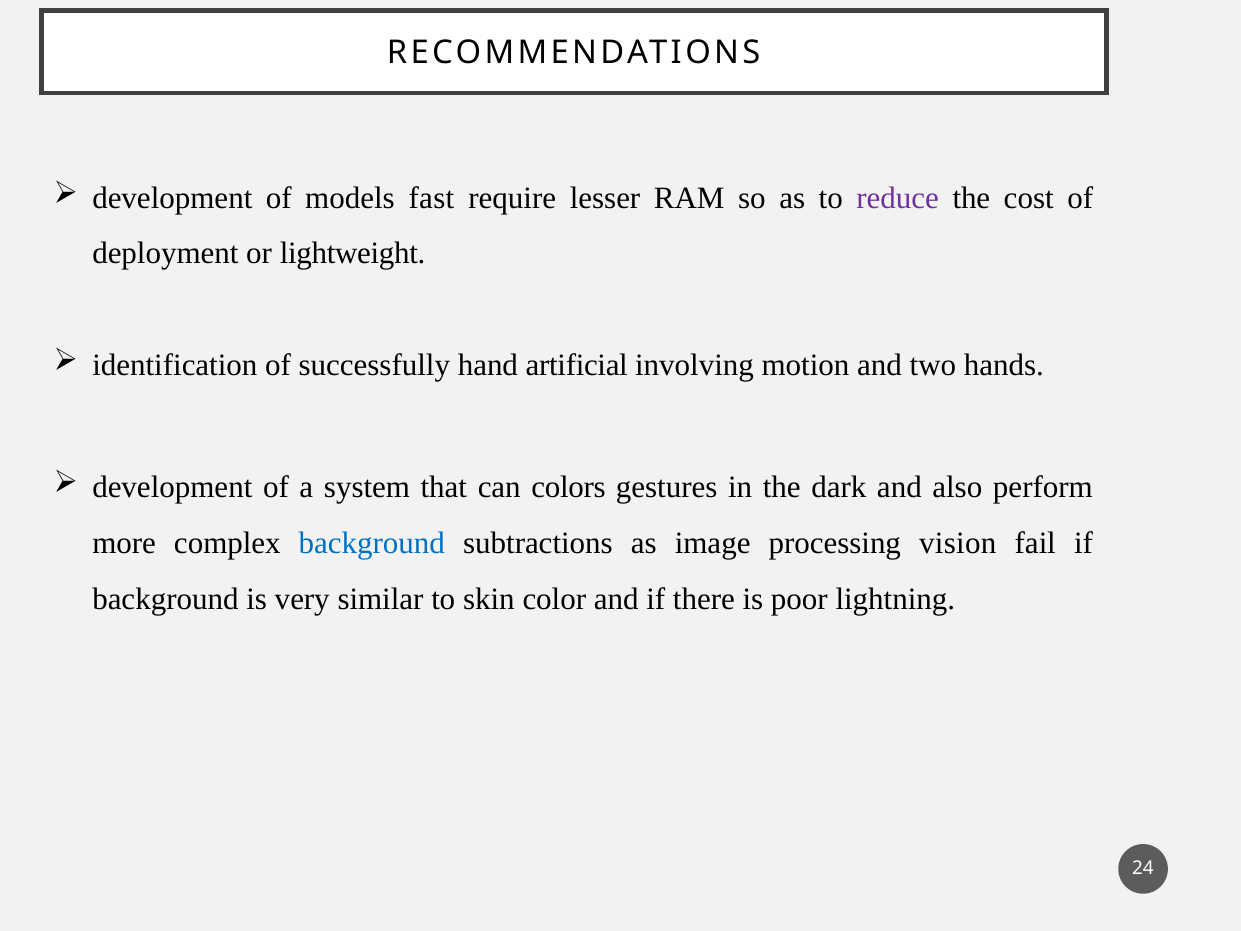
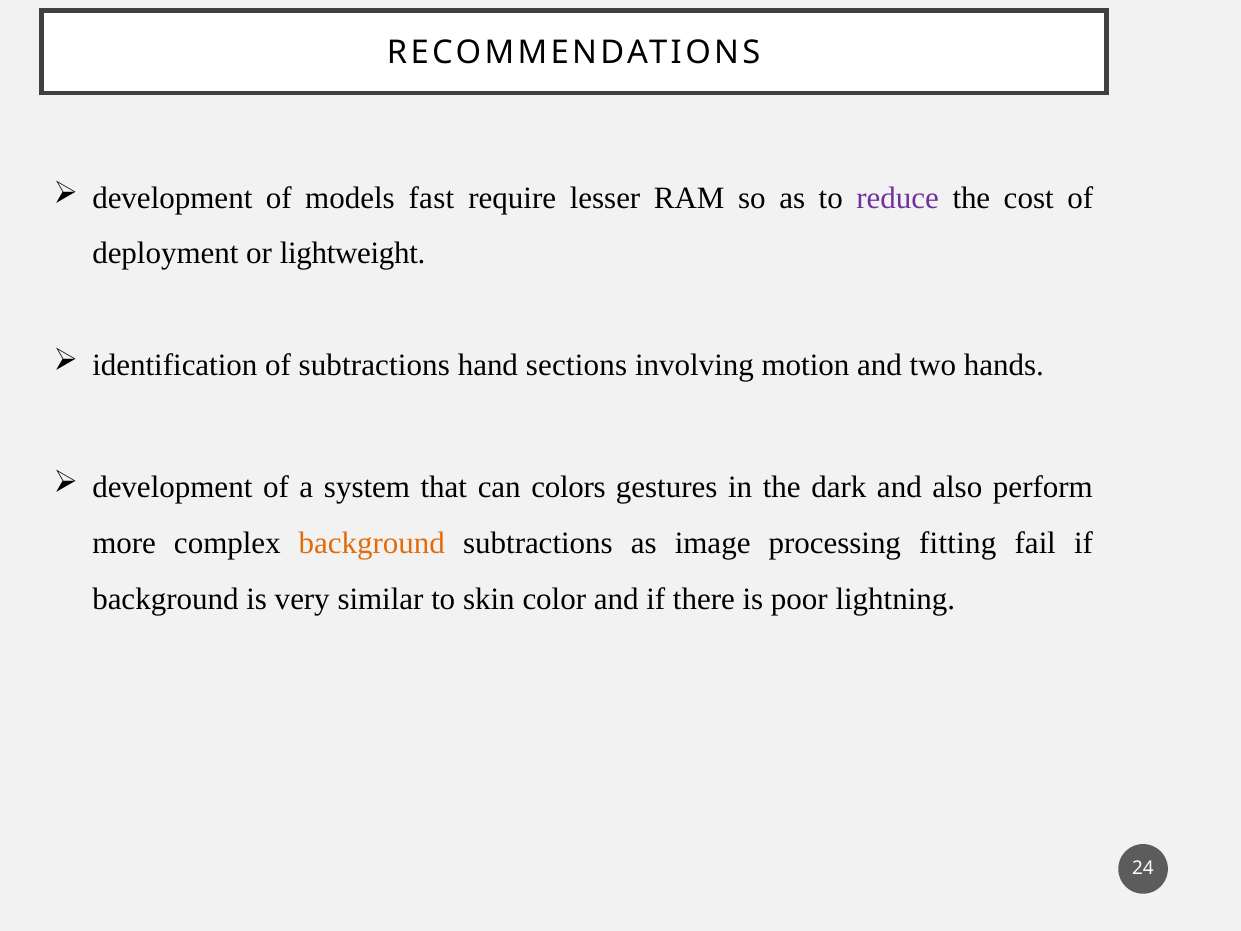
of successfully: successfully -> subtractions (374, 365)
artificial: artificial -> sections (577, 365)
background colour: blue -> orange (372, 543)
vision: vision -> fitting (958, 543)
